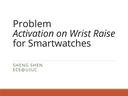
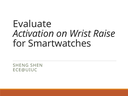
Problem: Problem -> Evaluate (32, 24)
